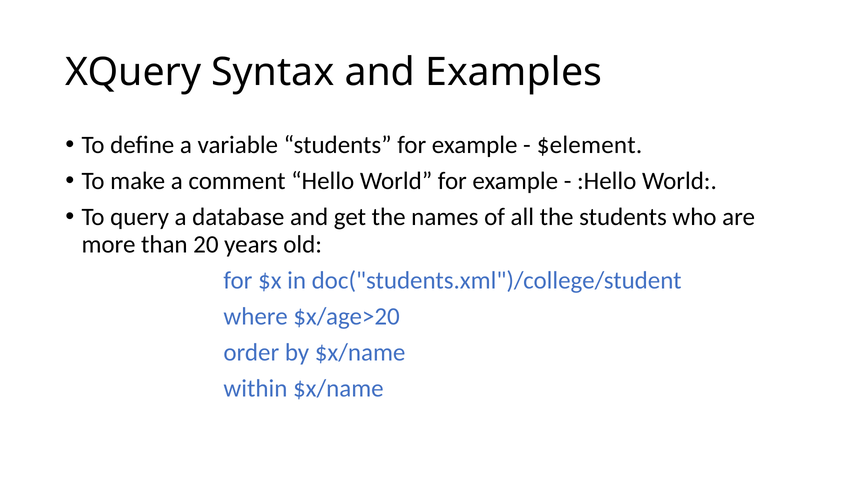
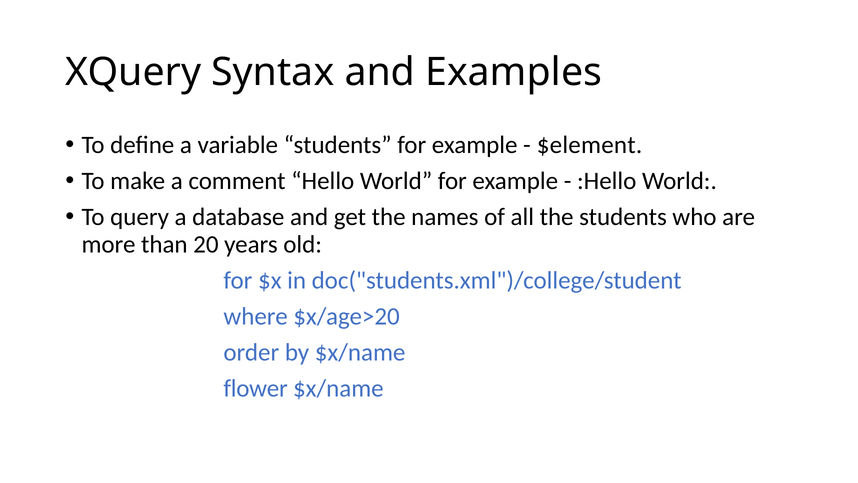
within: within -> flower (256, 388)
